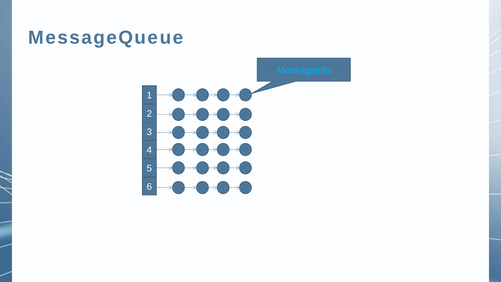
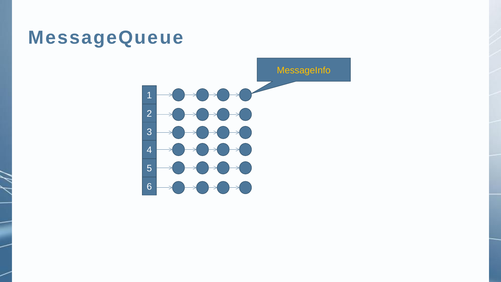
MessageInfo colour: light blue -> yellow (304, 70)
